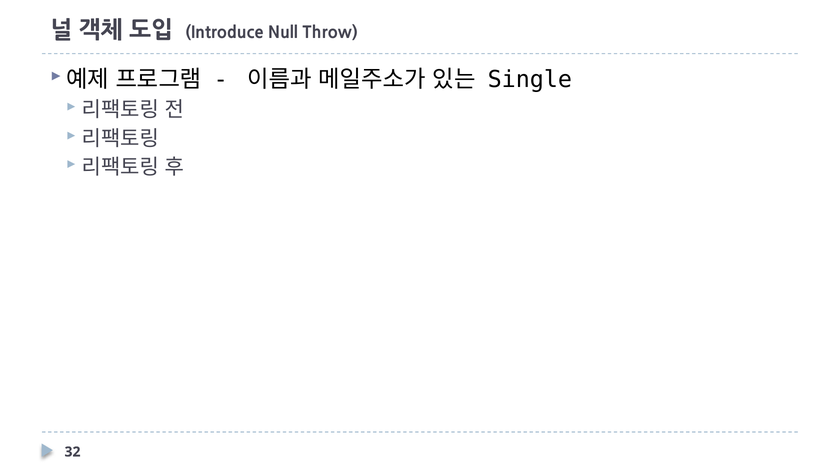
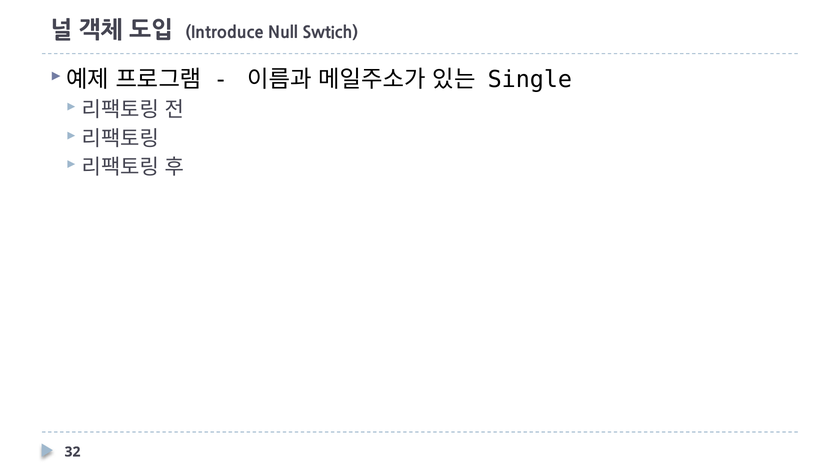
Throw: Throw -> Swtich (330, 33)
